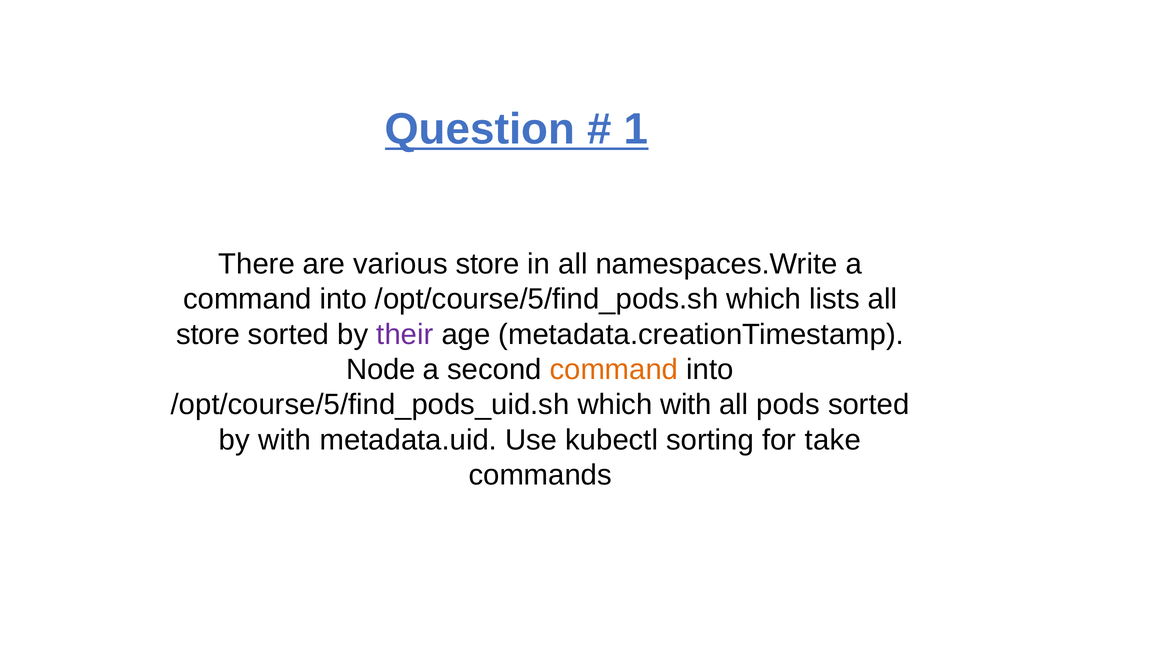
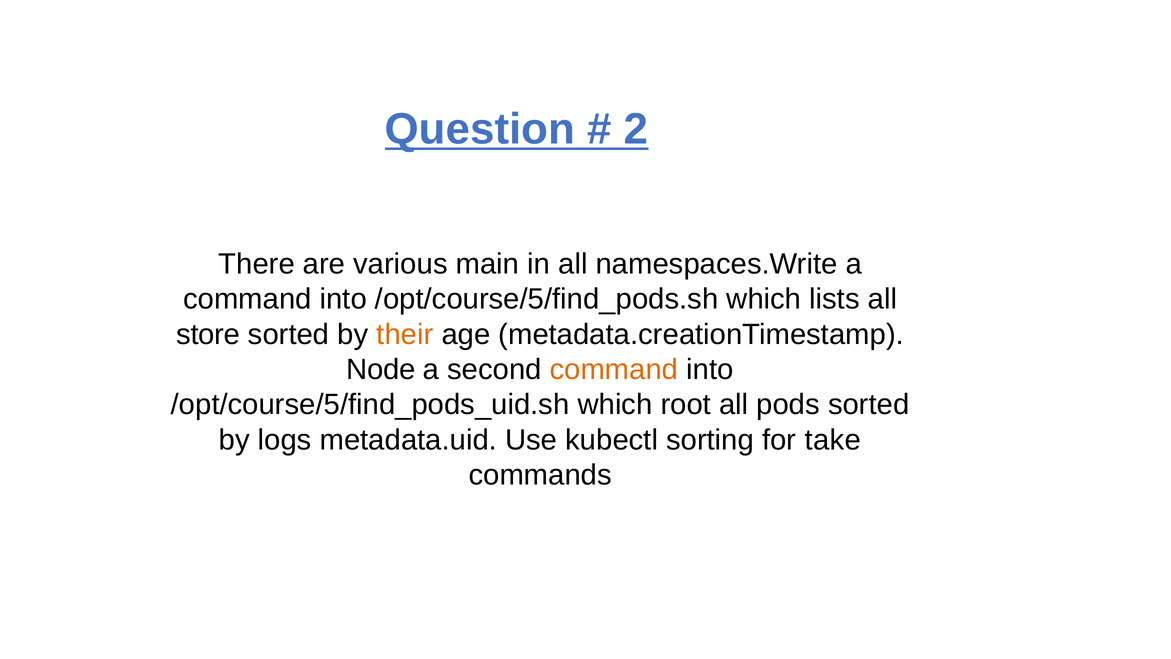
1: 1 -> 2 (636, 129)
various store: store -> main (487, 264)
their colour: purple -> orange (405, 334)
which with: with -> root (686, 405)
by with: with -> logs (285, 440)
